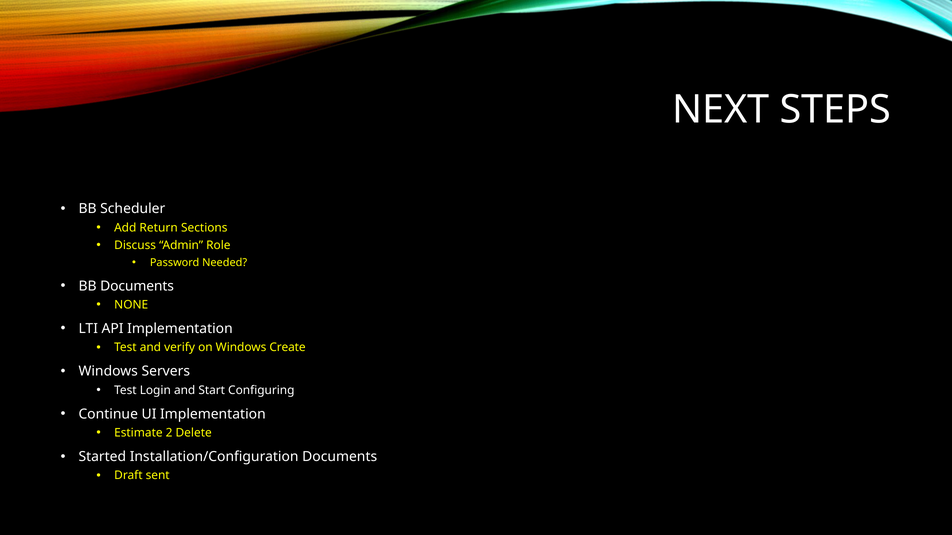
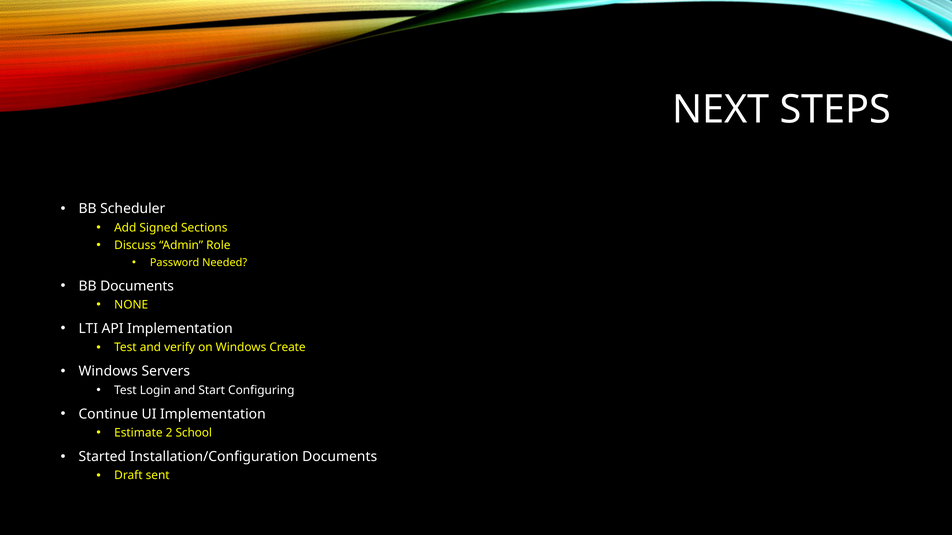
Return: Return -> Signed (159, 228)
Delete: Delete -> School (194, 433)
